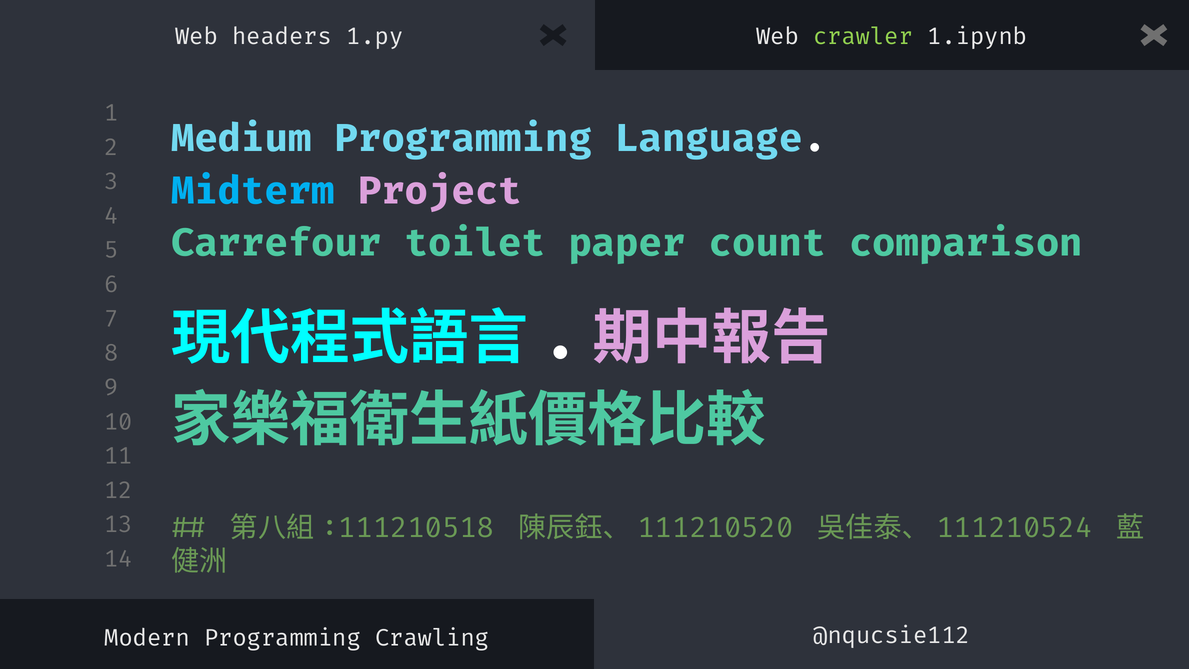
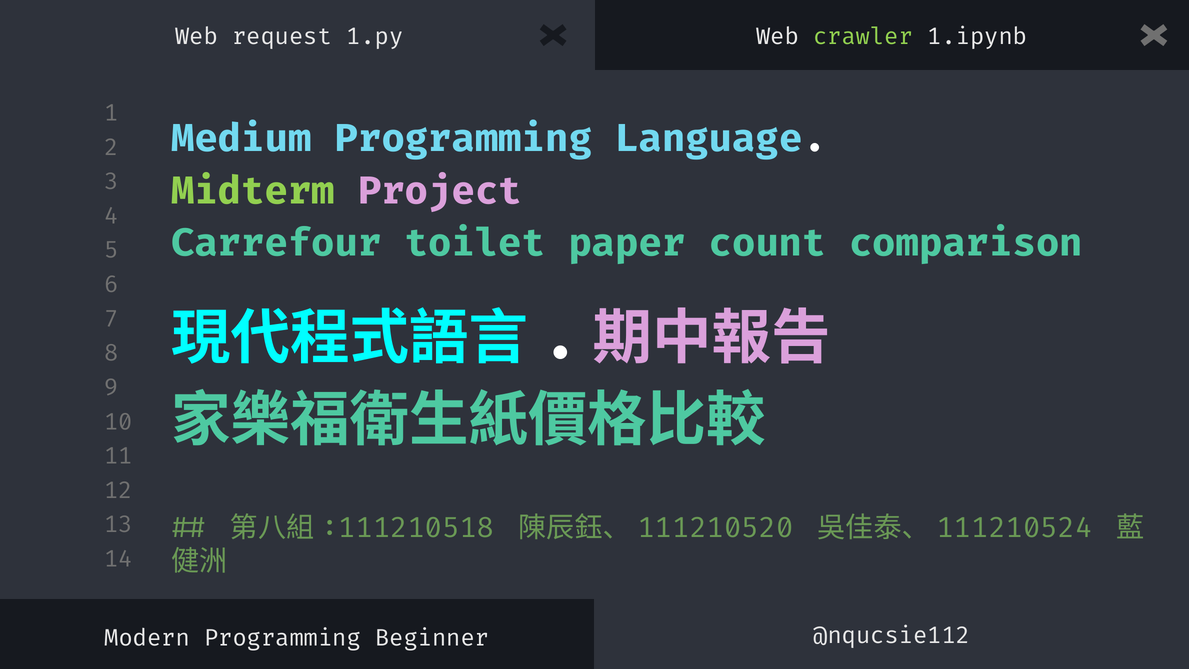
headers: headers -> request (282, 37)
Midterm colour: light blue -> light green (253, 191)
Crawling: Crawling -> Beginner (432, 638)
